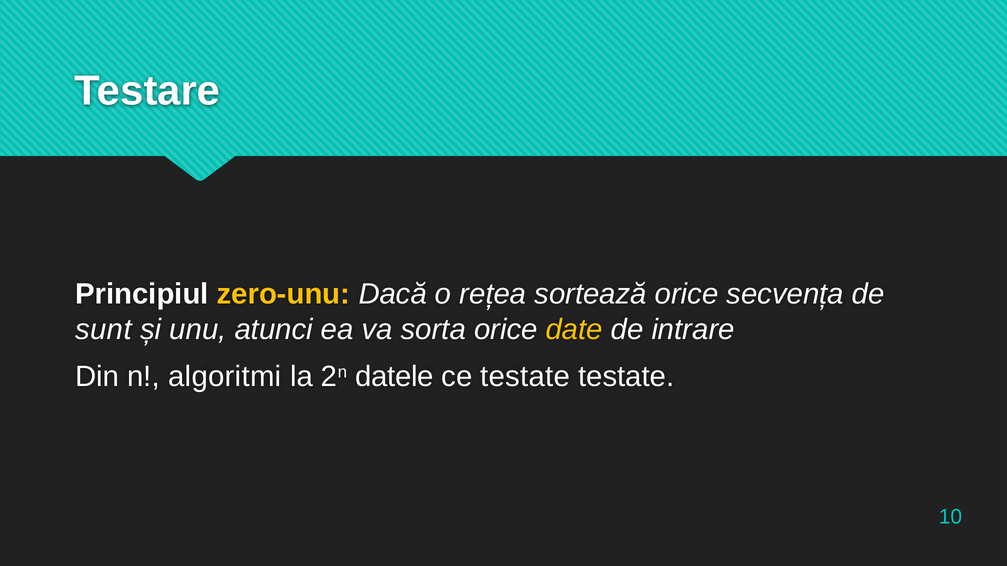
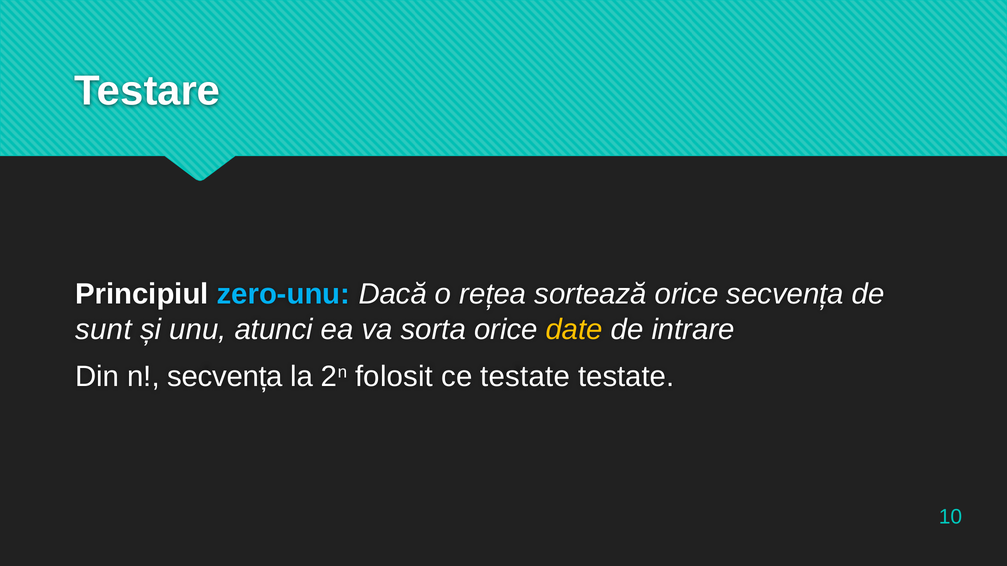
zero-unu colour: yellow -> light blue (283, 294)
n algoritmi: algoritmi -> secvența (225, 377)
datele: datele -> folosit (394, 377)
